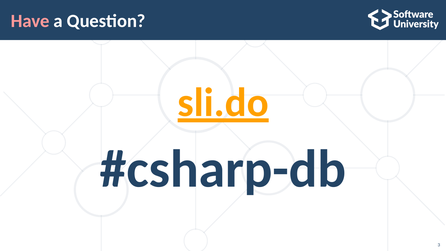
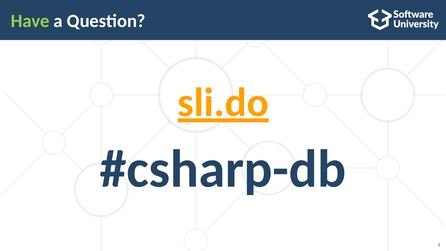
Have colour: pink -> light green (30, 21)
